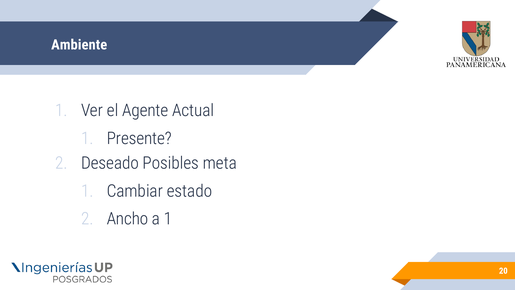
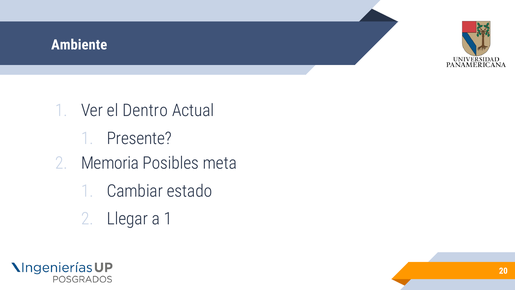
Agente: Agente -> Dentro (145, 110)
Deseado: Deseado -> Memoria (110, 163)
Ancho: Ancho -> Llegar (127, 219)
